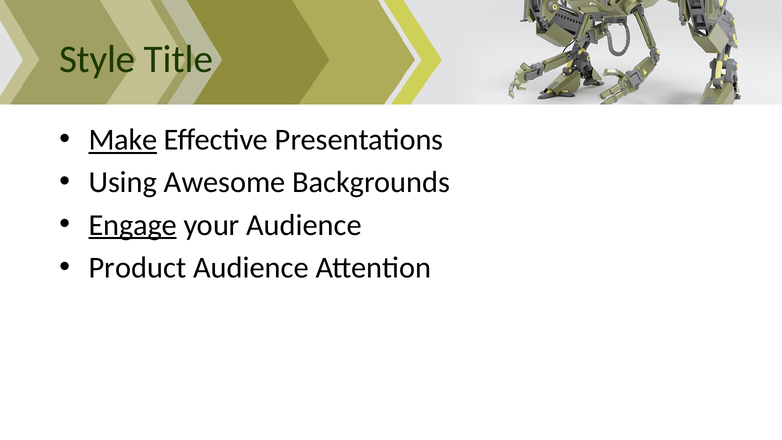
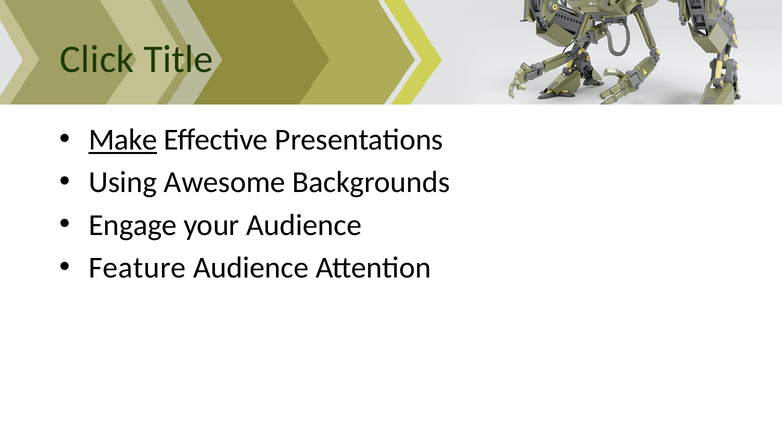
Style: Style -> Click (97, 59)
Engage underline: present -> none (133, 225)
Product: Product -> Feature (137, 268)
